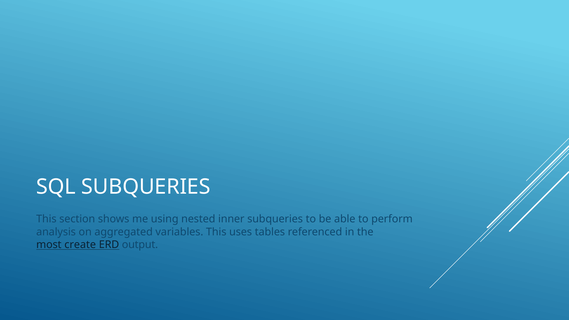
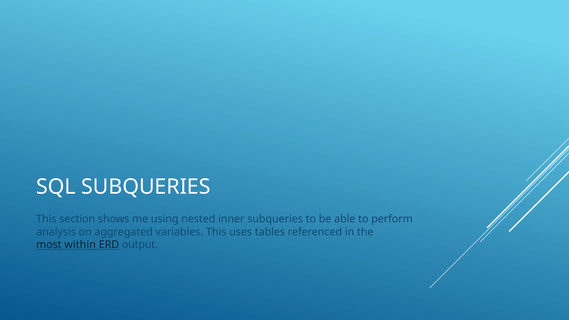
create: create -> within (80, 245)
